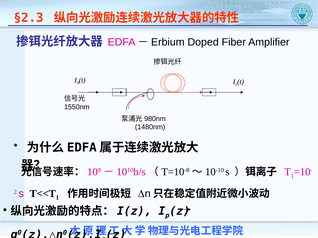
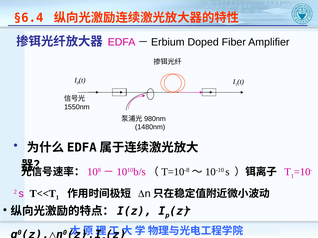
§2.3: §2.3 -> §6.4 (29, 18)
